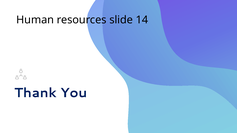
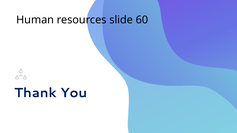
14: 14 -> 60 (142, 20)
